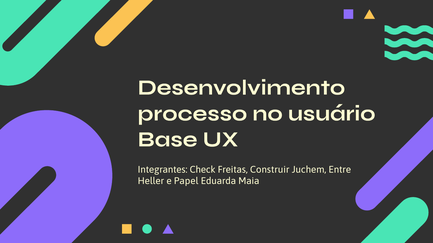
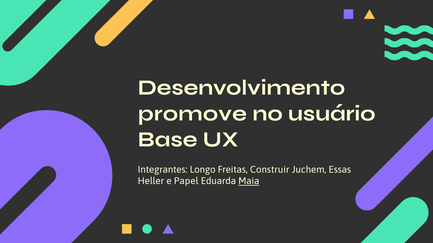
processo: processo -> promove (192, 114)
Check: Check -> Longo (203, 170)
Entre: Entre -> Essas (340, 170)
Maia underline: none -> present (249, 182)
